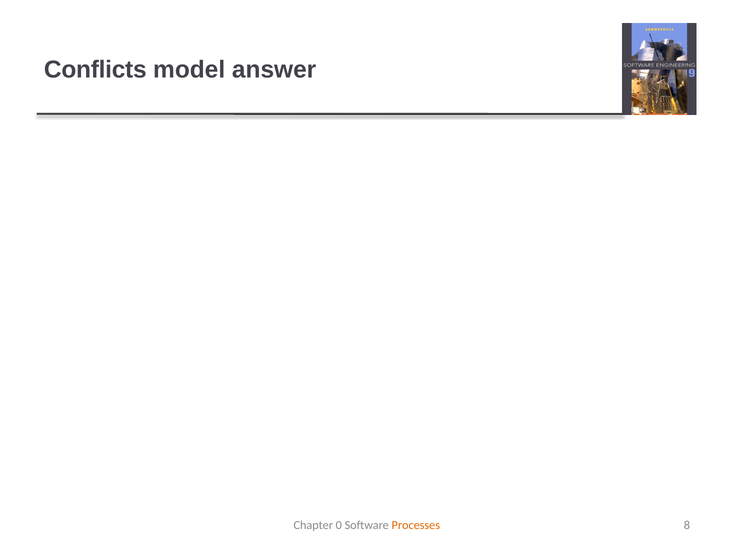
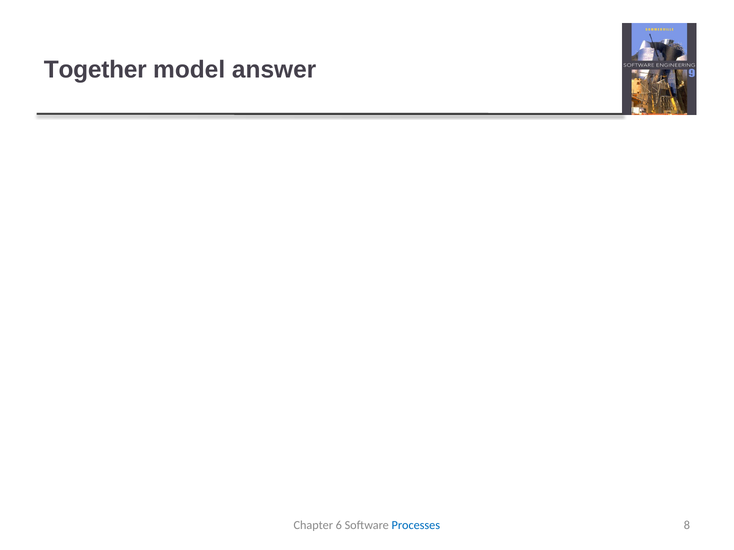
Conflicts: Conflicts -> Together (95, 70)
0: 0 -> 6 (339, 526)
Processes colour: orange -> blue (416, 526)
